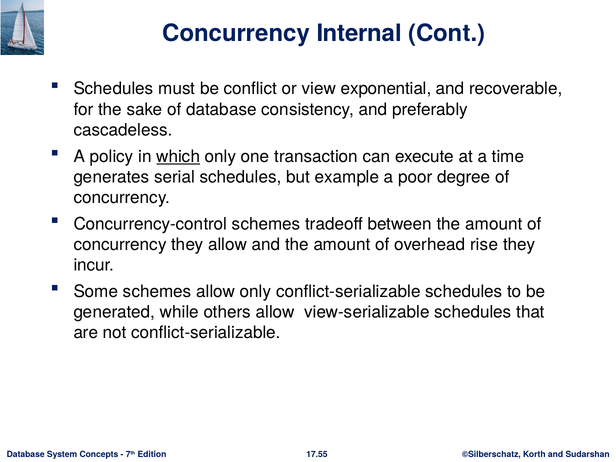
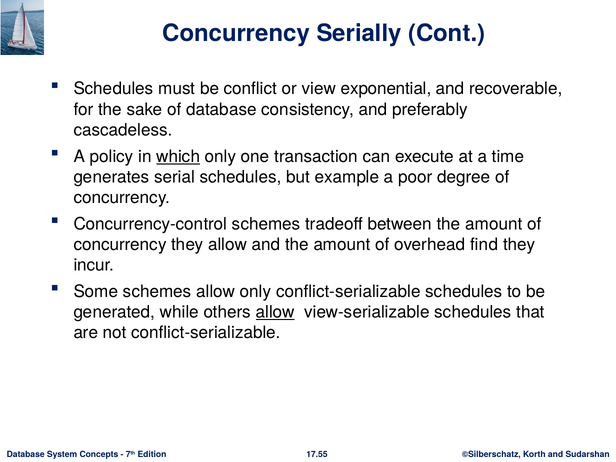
Internal: Internal -> Serially (359, 33)
rise: rise -> find (484, 245)
allow underline: none -> present (275, 312)
